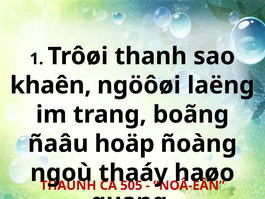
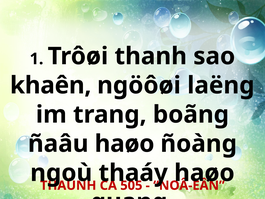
ñaâu hoäp: hoäp -> haøo (125, 144)
